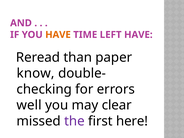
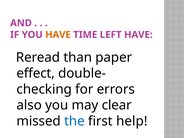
know: know -> effect (36, 73)
well: well -> also (29, 105)
the colour: purple -> blue (74, 121)
here: here -> help (132, 121)
